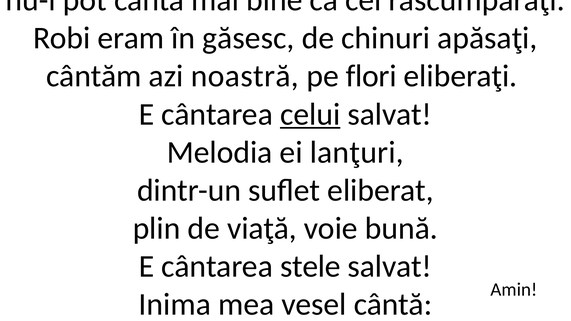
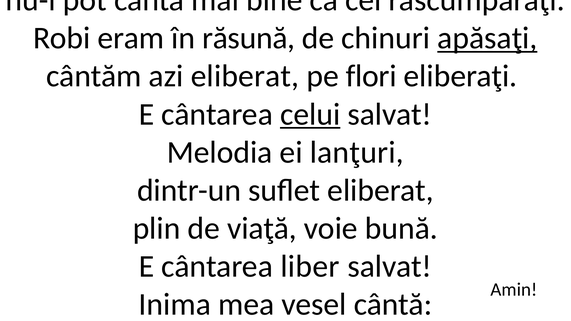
găsesc: găsesc -> răsună (249, 38)
apăsaţi underline: none -> present (487, 38)
azi noastră: noastră -> eliberat (245, 76)
stele: stele -> liber (310, 267)
